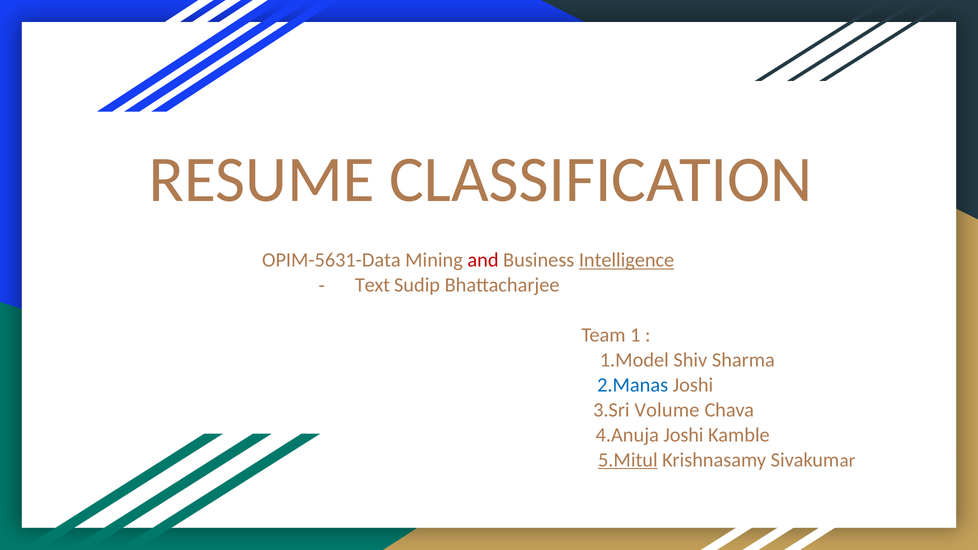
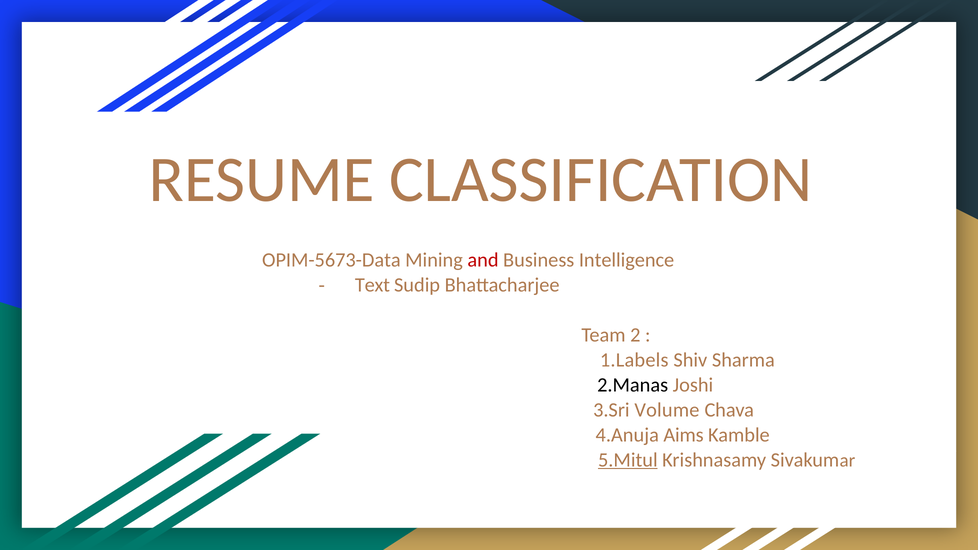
OPIM-5631-Data: OPIM-5631-Data -> OPIM-5673-Data (331, 260)
Intelligence underline: present -> none (627, 260)
1: 1 -> 2 (635, 335)
1.Model: 1.Model -> 1.Labels (634, 360)
2.Manas colour: blue -> black (633, 385)
4.Anuja Joshi: Joshi -> Aims (684, 435)
